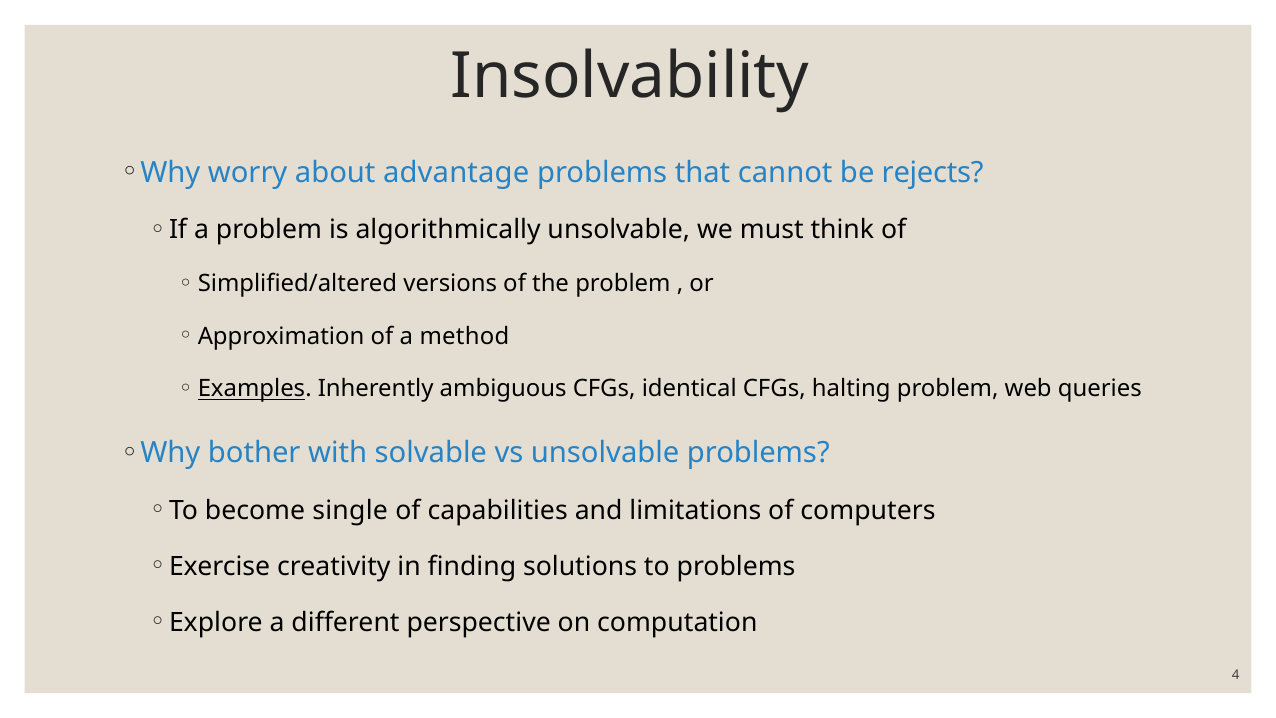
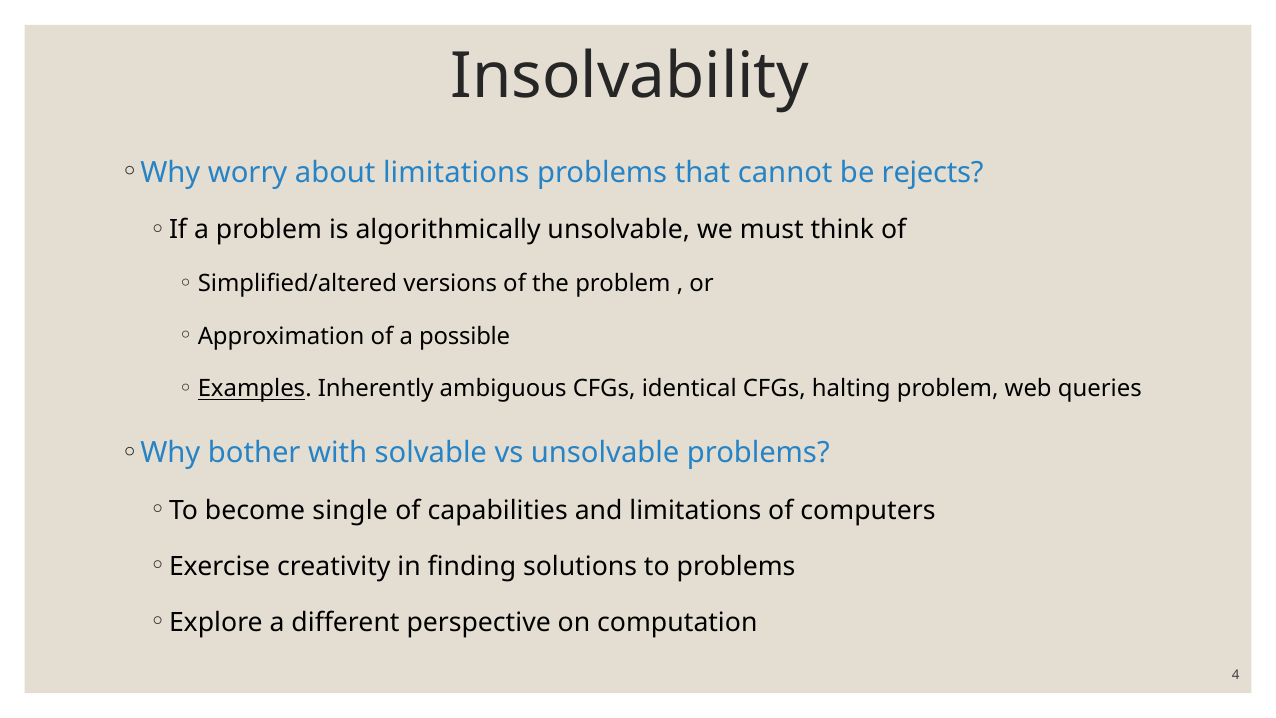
about advantage: advantage -> limitations (456, 172)
method: method -> possible (465, 336)
